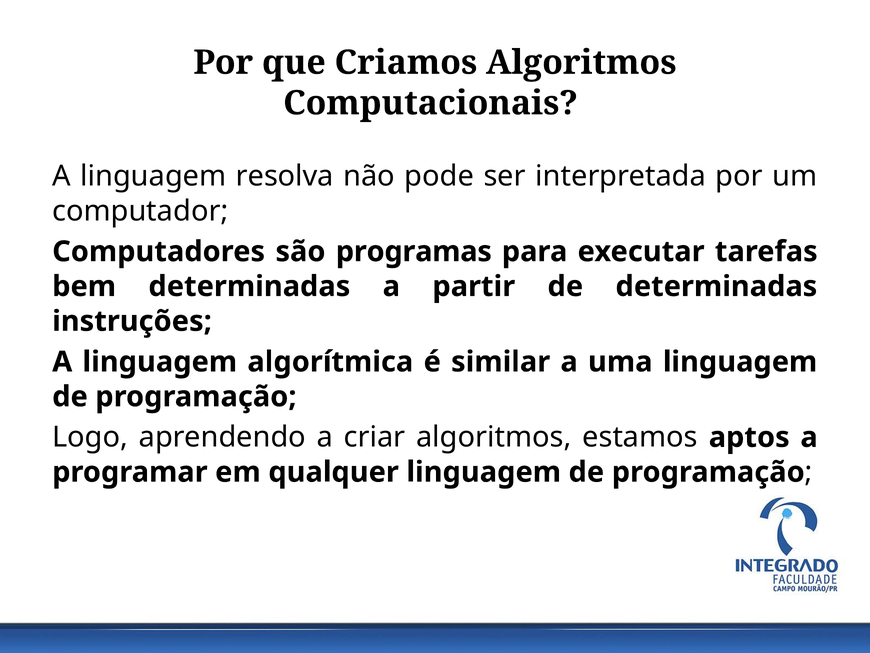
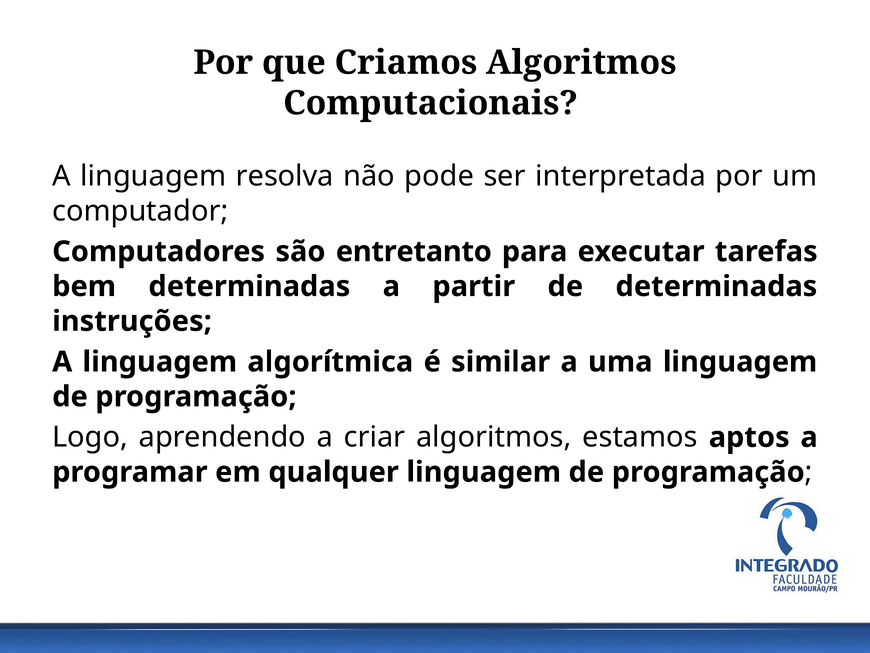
programas: programas -> entretanto (414, 251)
